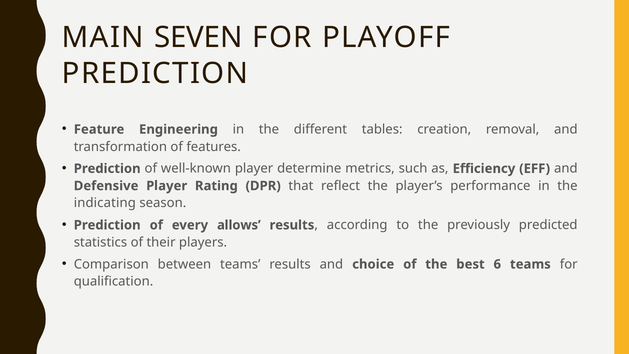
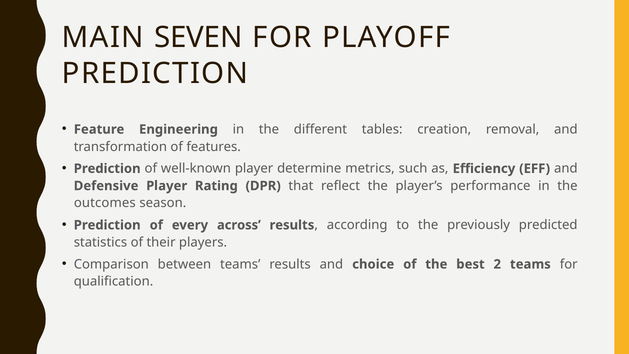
indicating: indicating -> outcomes (105, 203)
allows: allows -> across (239, 225)
6: 6 -> 2 (497, 264)
